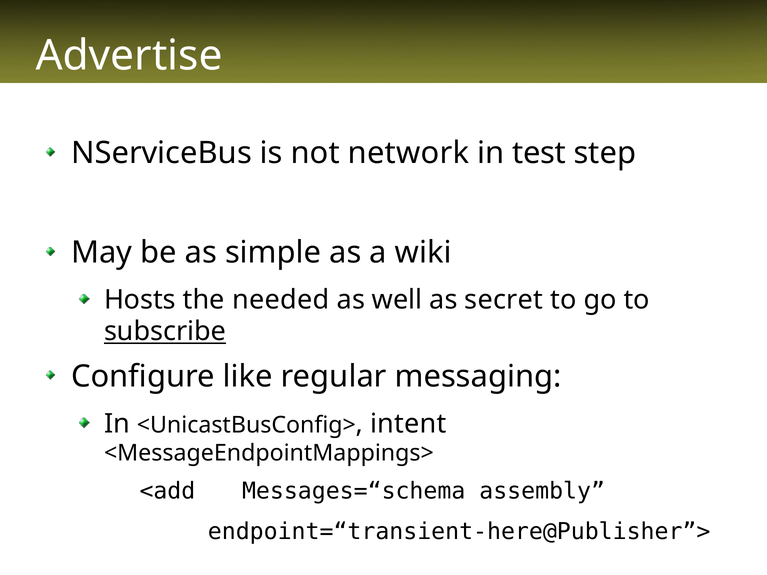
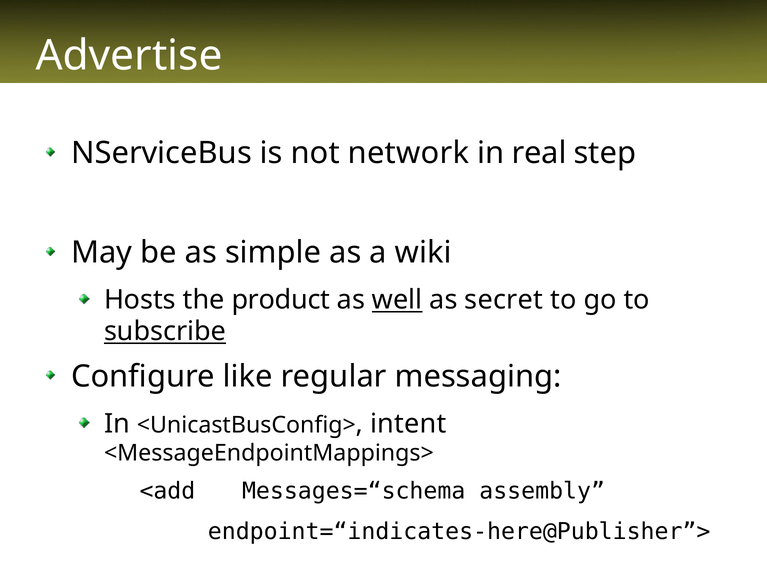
test: test -> real (539, 153)
needed: needed -> product (281, 300)
well underline: none -> present (397, 300)
endpoint=“transient-here@Publisher”>: endpoint=“transient-here@Publisher”> -> endpoint=“indicates-here@Publisher”> (459, 532)
